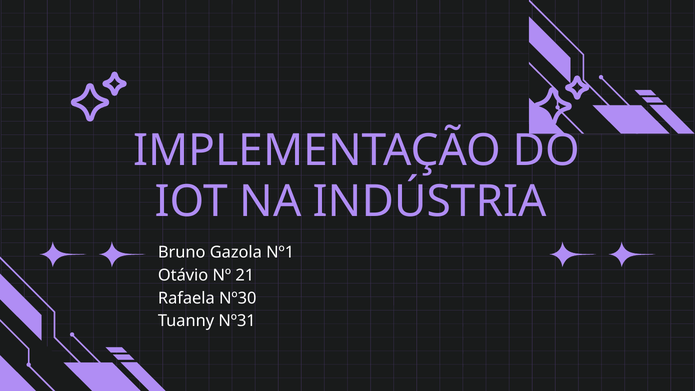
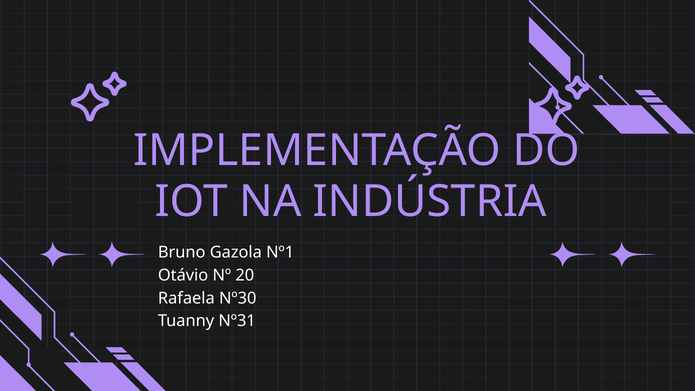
21: 21 -> 20 (245, 275)
